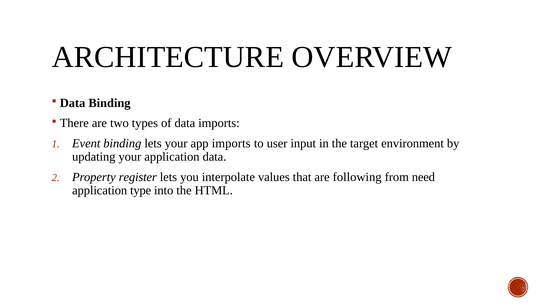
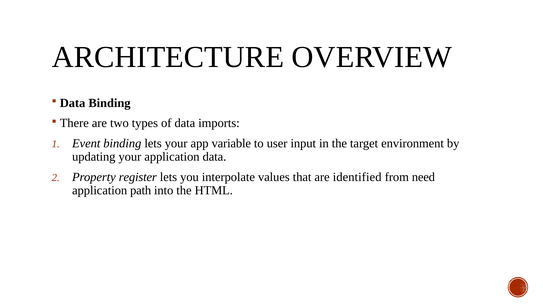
app imports: imports -> variable (231, 144)
following: following -> identified (357, 177)
type: type -> path (141, 191)
